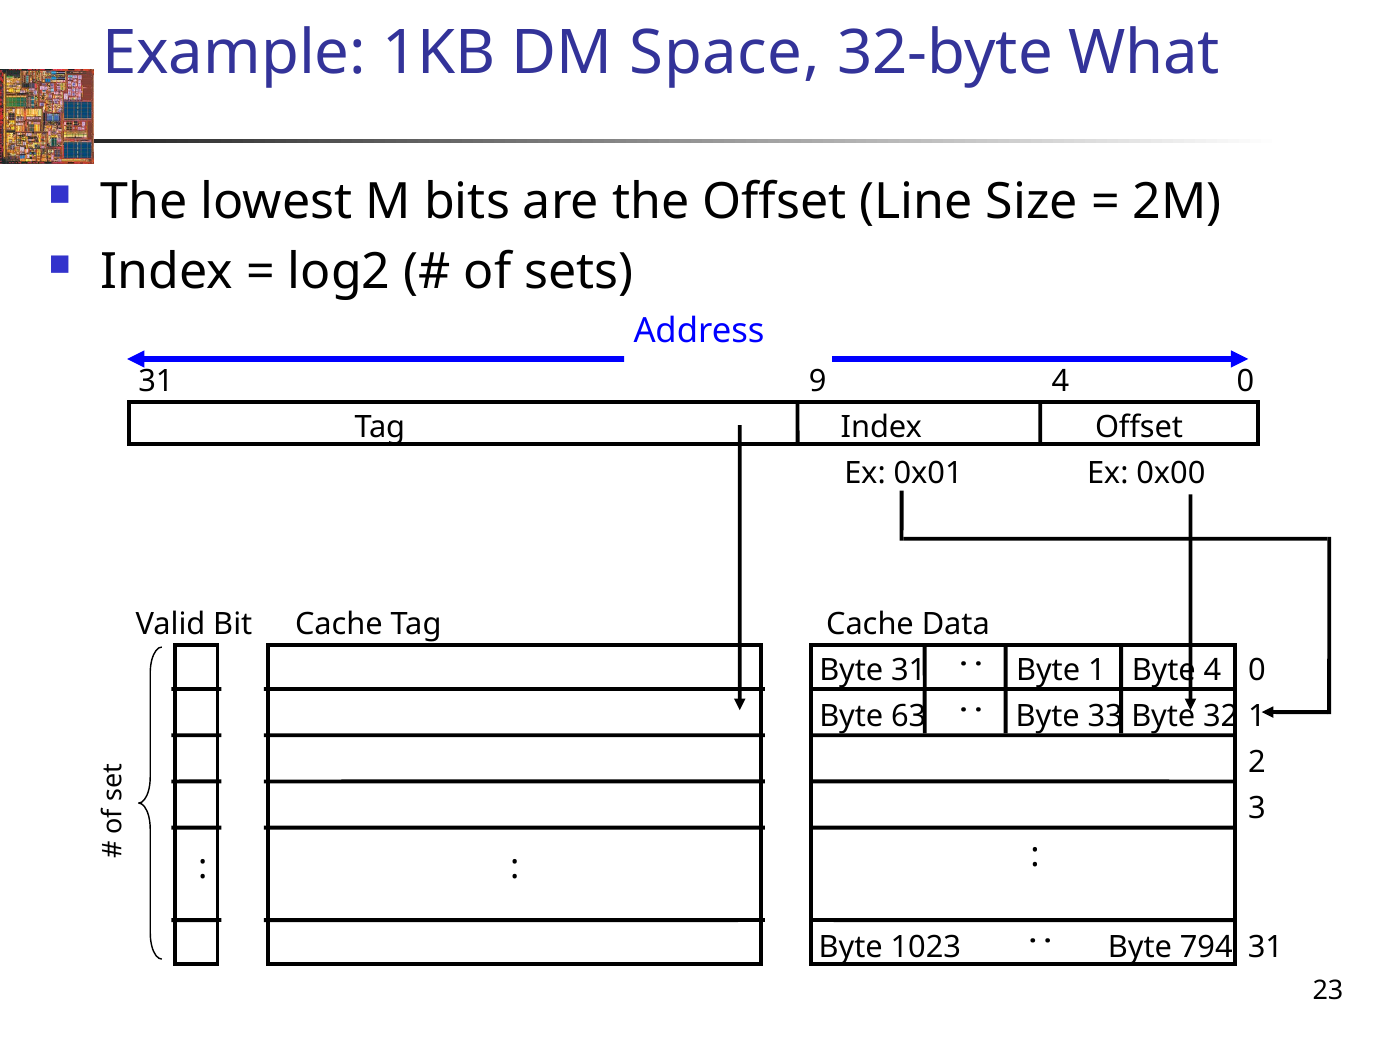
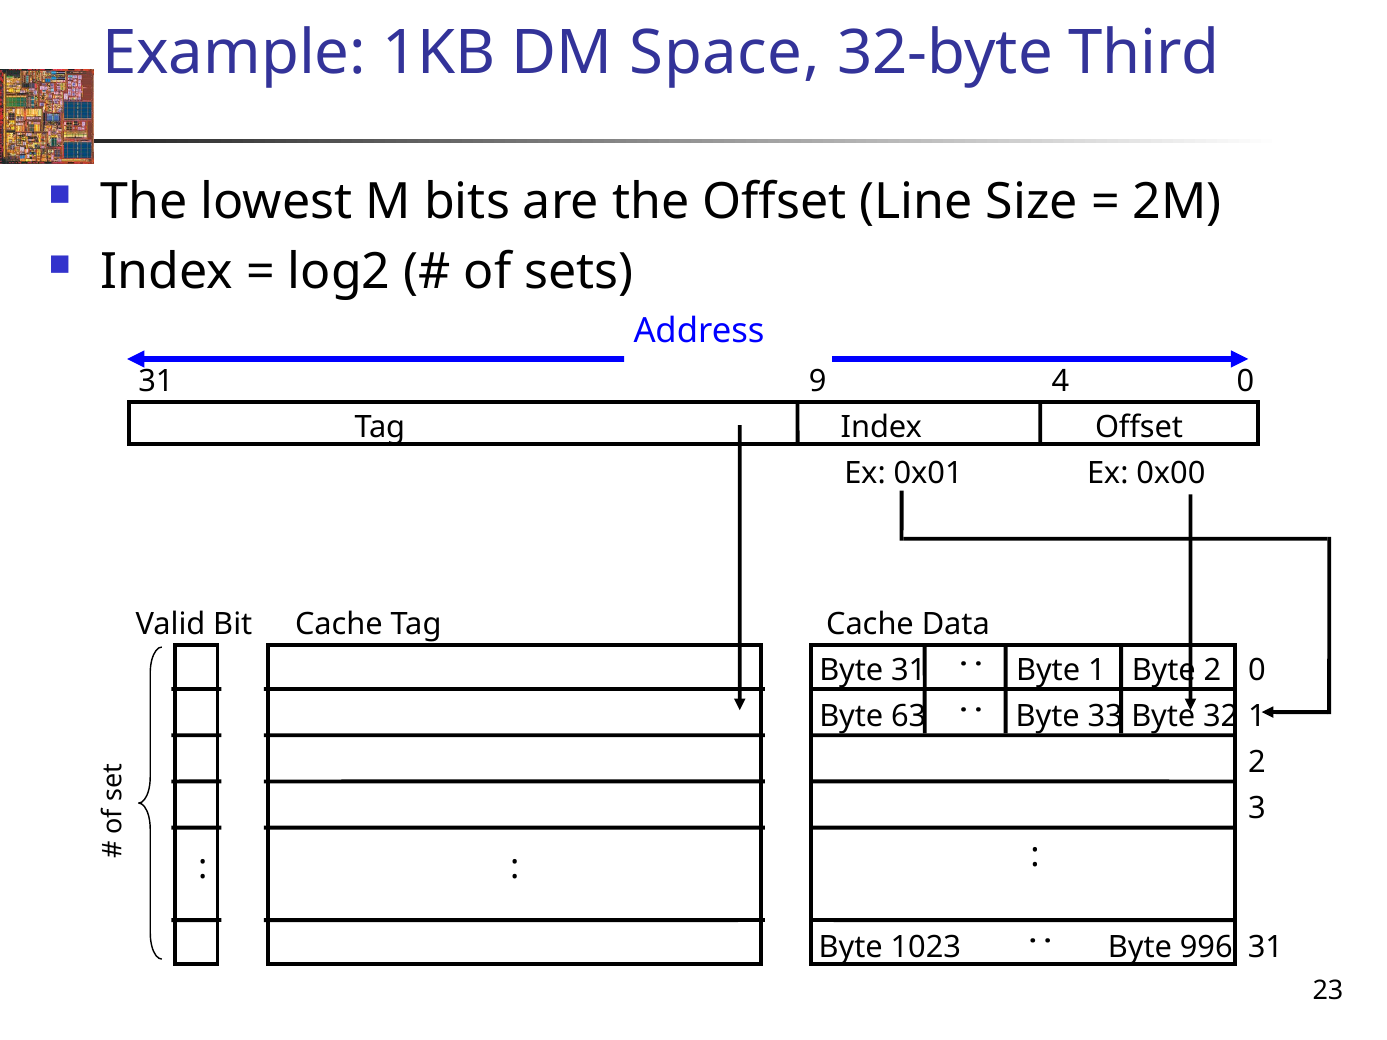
What: What -> Third (1144, 53)
Byte 4: 4 -> 2 (1212, 670)
794: 794 -> 996 (1206, 948)
